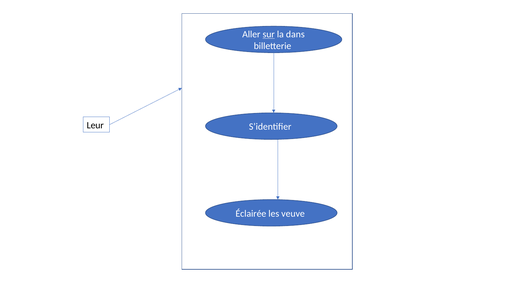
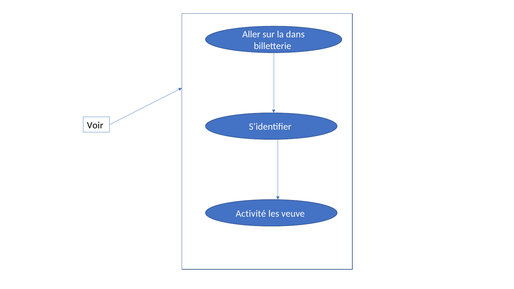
sur underline: present -> none (269, 34)
Leur: Leur -> Voir (95, 125)
Éclairée: Éclairée -> Activité (251, 214)
